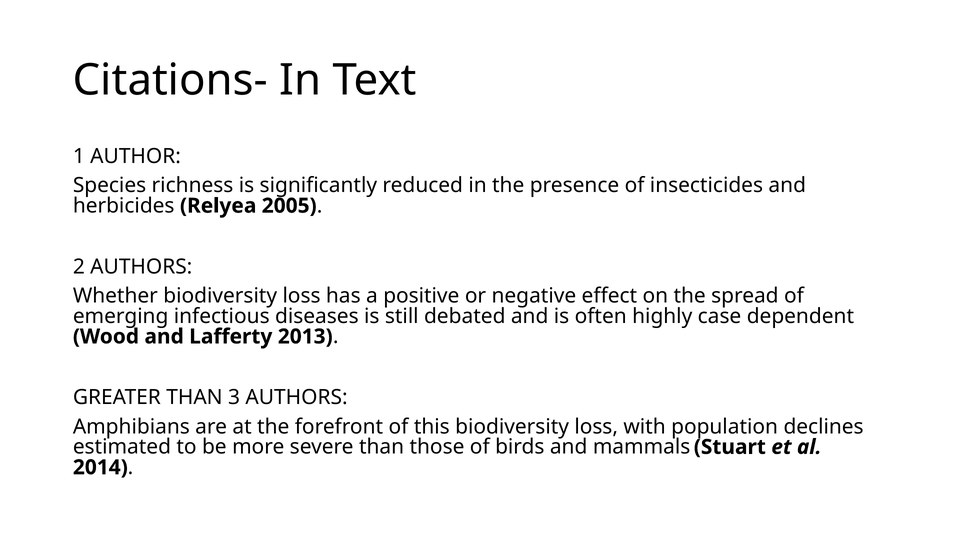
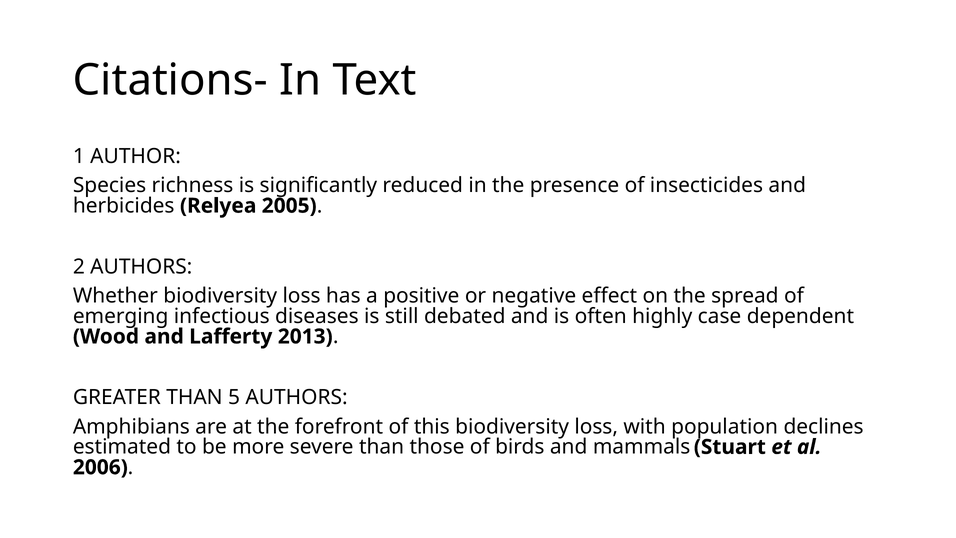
3: 3 -> 5 (234, 397)
2014: 2014 -> 2006 (100, 467)
